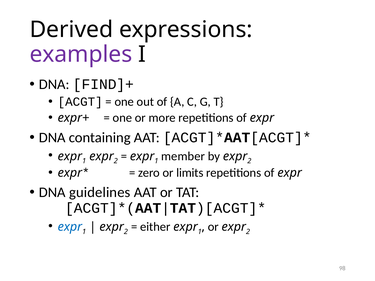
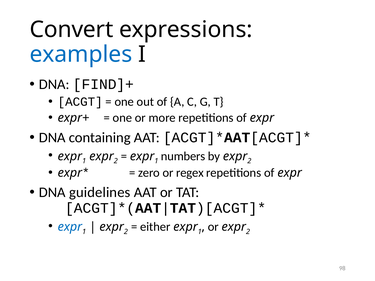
Derived: Derived -> Convert (71, 30)
examples colour: purple -> blue (81, 54)
member: member -> numbers (183, 156)
limits: limits -> regex (190, 173)
